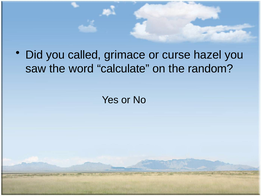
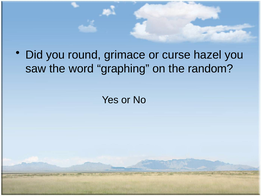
called: called -> round (84, 55)
calculate: calculate -> graphing (123, 69)
